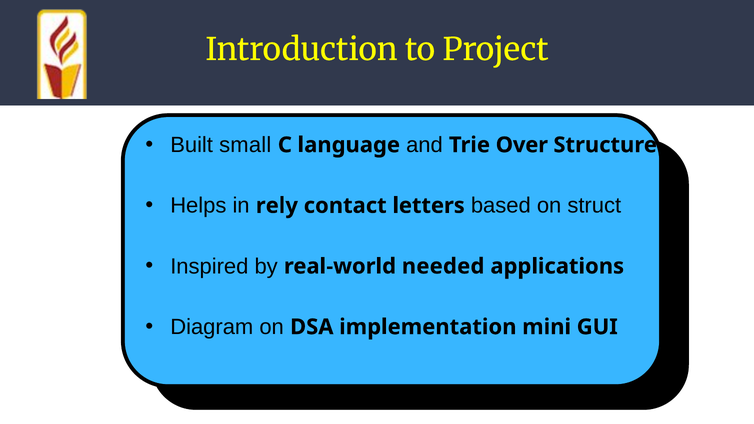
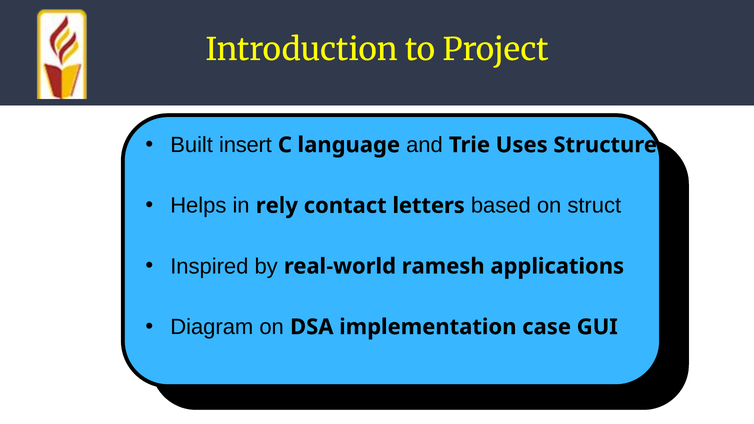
small: small -> insert (245, 145)
Over: Over -> Uses (522, 145)
needed: needed -> ramesh (443, 266)
mini: mini -> case (547, 327)
